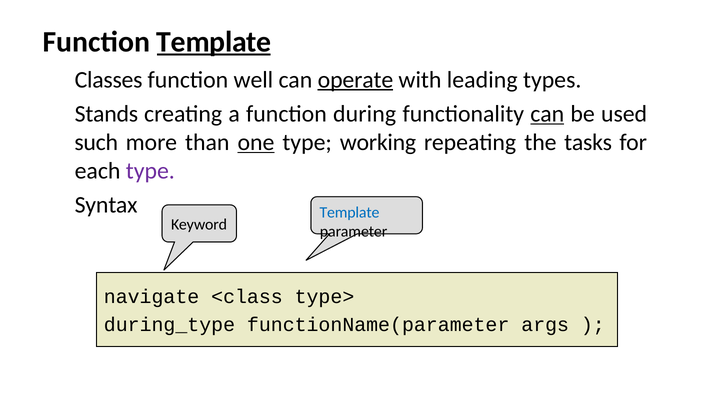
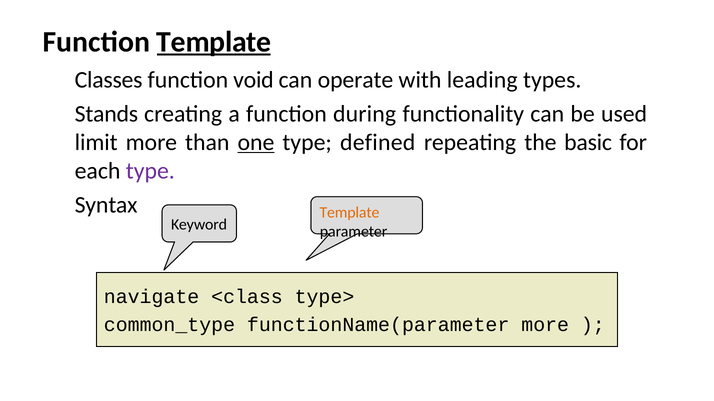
well: well -> void (253, 80)
operate underline: present -> none (355, 80)
can underline: present -> none (547, 114)
such: such -> limit (96, 143)
working: working -> defined (378, 143)
tasks: tasks -> basic (588, 143)
Template colour: blue -> orange (349, 213)
during_type: during_type -> common_type (169, 325)
functionName(parameter args: args -> more (545, 325)
